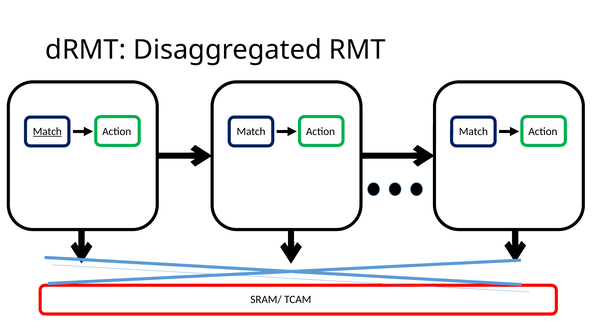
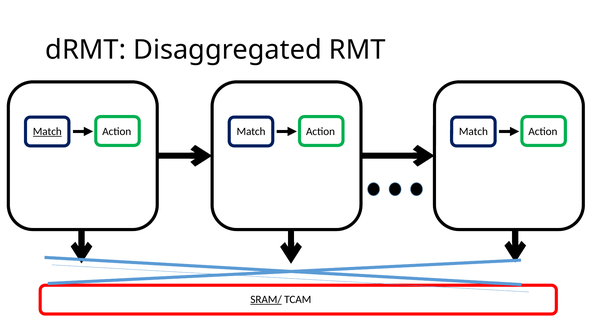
SRAM/ underline: none -> present (266, 300)
